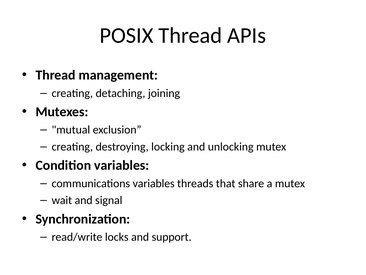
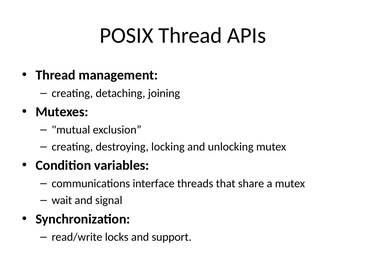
communications variables: variables -> interface (154, 183)
